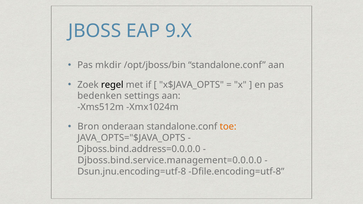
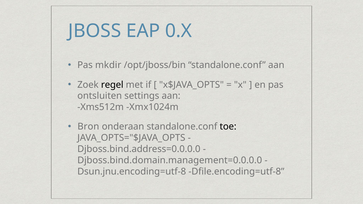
9.X: 9.X -> 0.X (178, 31)
bedenken: bedenken -> ontsluiten (100, 96)
toe colour: orange -> black (228, 127)
Djboss.bind.service.management=0.0.0.0: Djboss.bind.service.management=0.0.0.0 -> Djboss.bind.domain.management=0.0.0.0 (170, 160)
